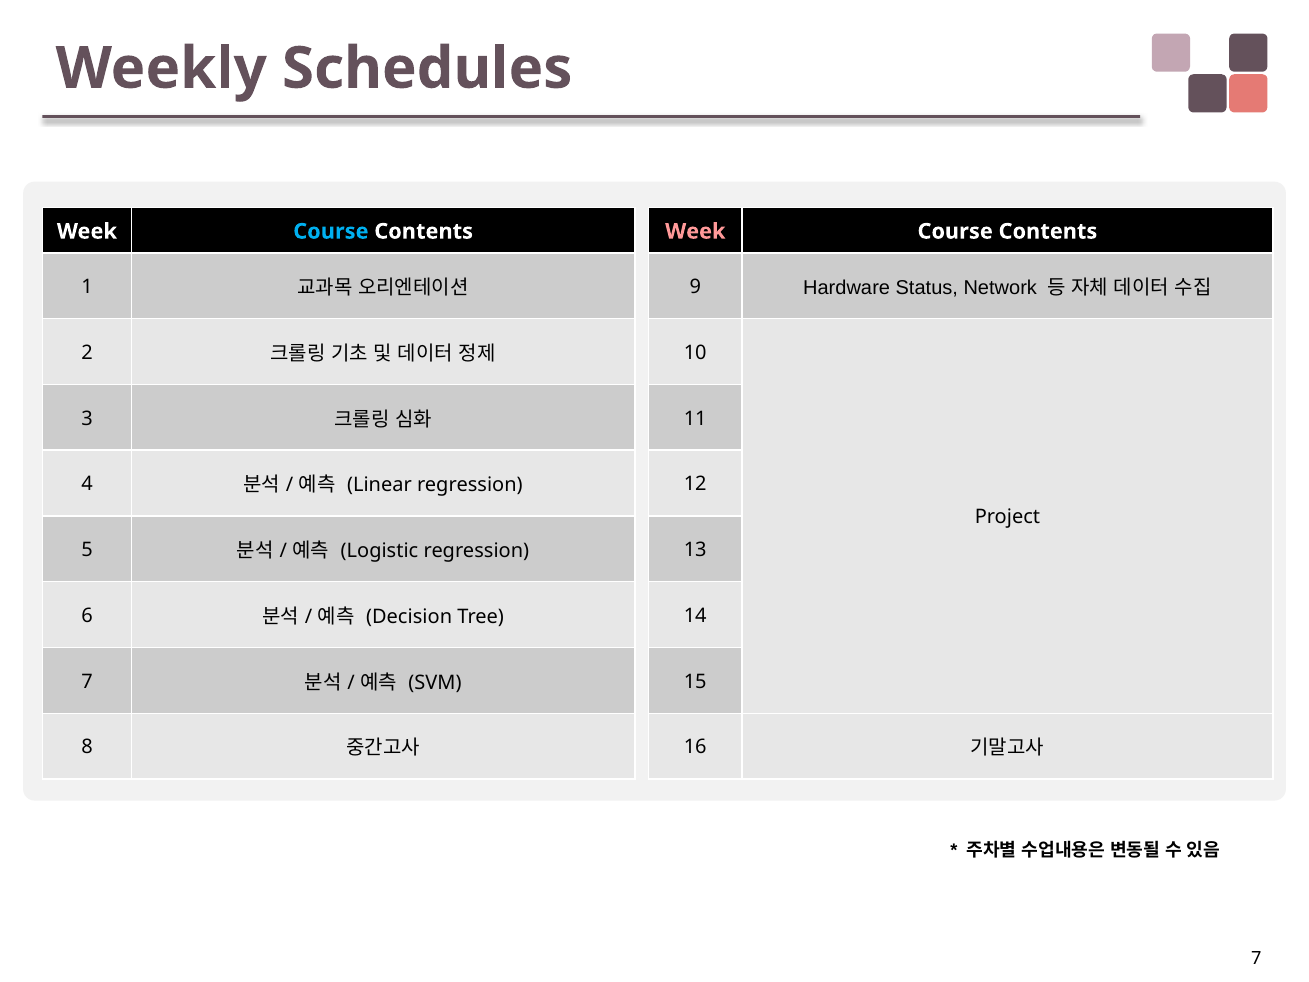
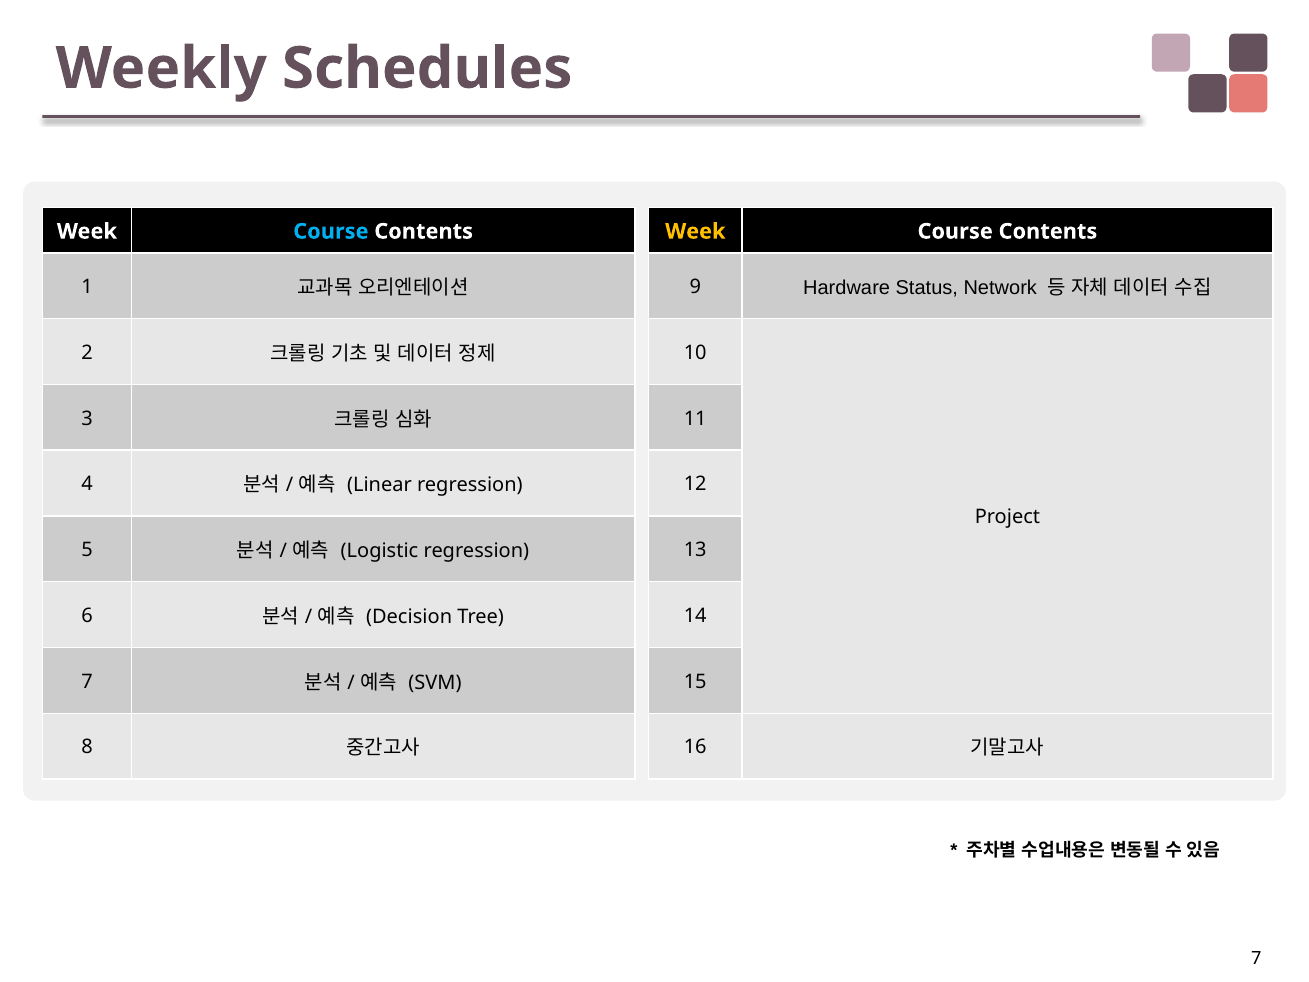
Week colour: pink -> yellow (695, 231)
